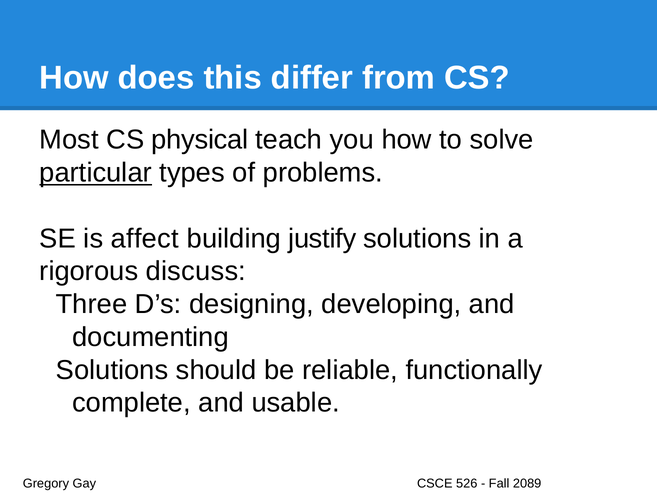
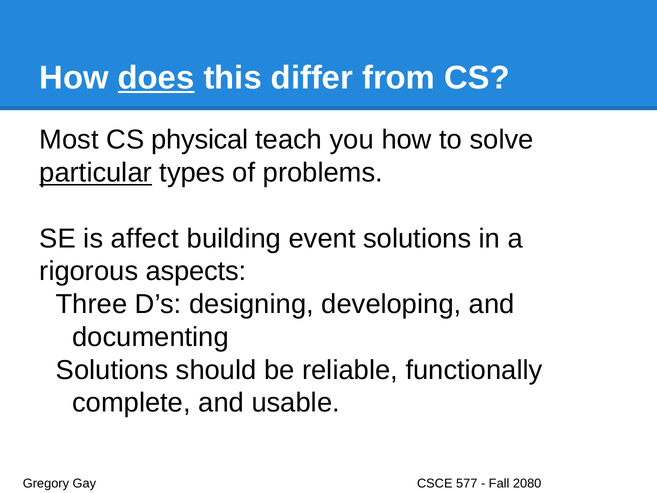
does underline: none -> present (156, 78)
justify: justify -> event (322, 238)
discuss: discuss -> aspects (196, 271)
526: 526 -> 577 (467, 483)
2089: 2089 -> 2080 (527, 483)
